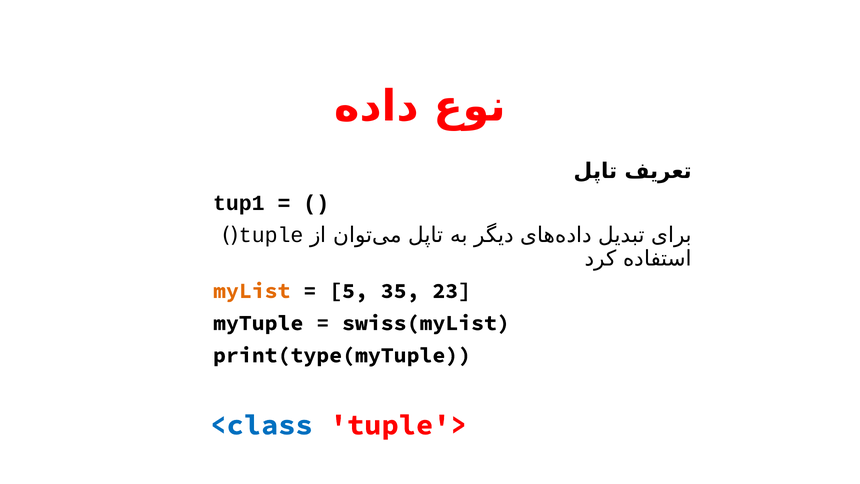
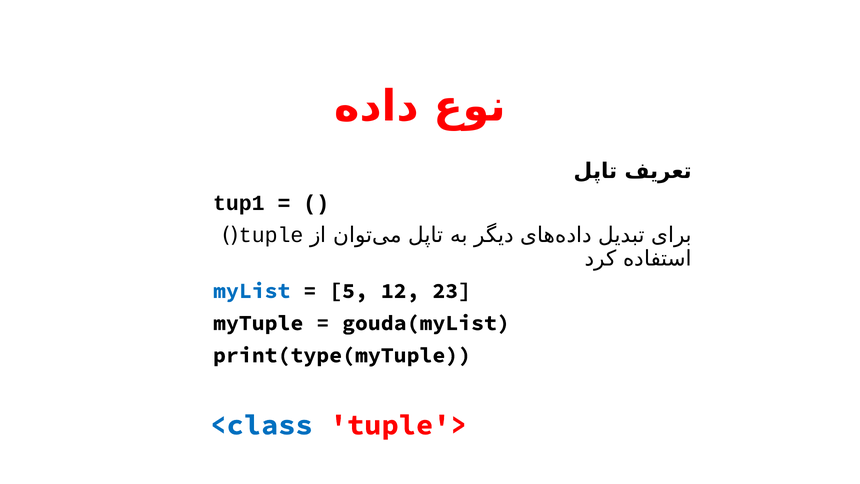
myList colour: orange -> blue (252, 291)
35: 35 -> 12 (400, 291)
swiss(myList: swiss(myList -> gouda(myList (426, 323)
